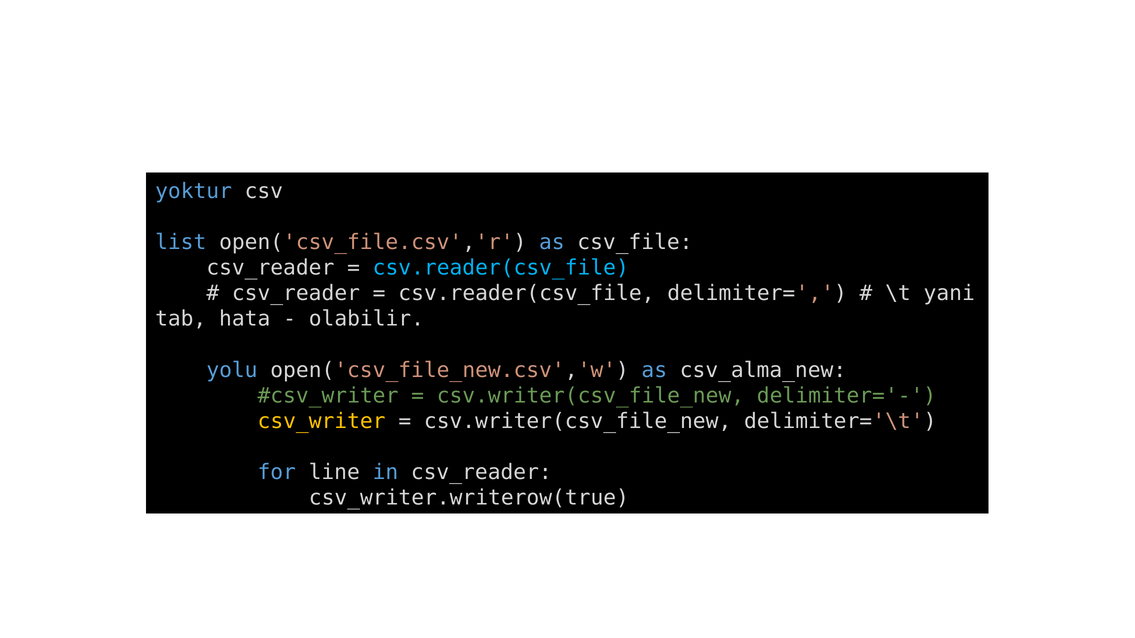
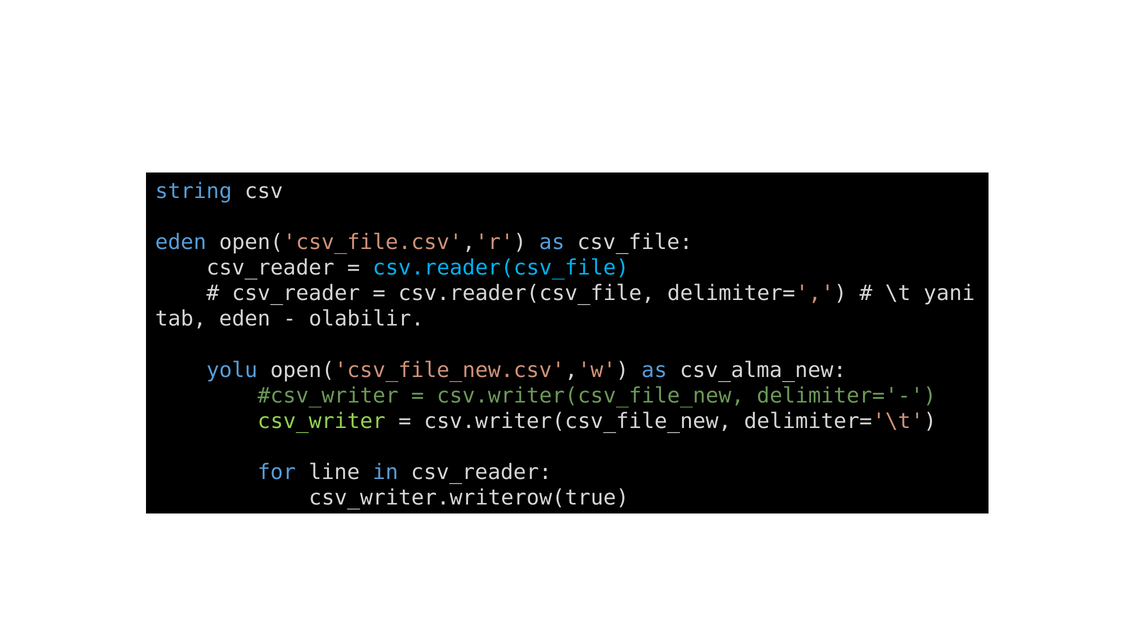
yoktur: yoktur -> string (194, 192)
list: list -> eden (181, 243)
tab hata: hata -> eden (245, 319)
csv_writer colour: yellow -> light green (322, 421)
